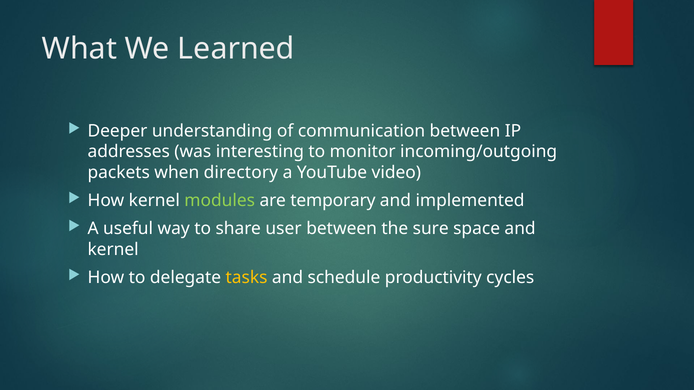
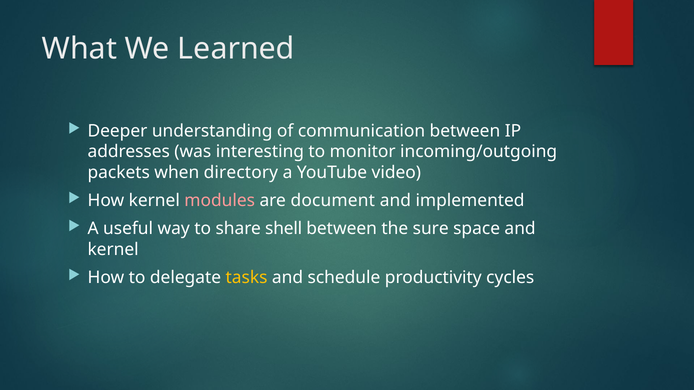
modules colour: light green -> pink (220, 201)
temporary: temporary -> document (333, 201)
user: user -> shell (284, 229)
